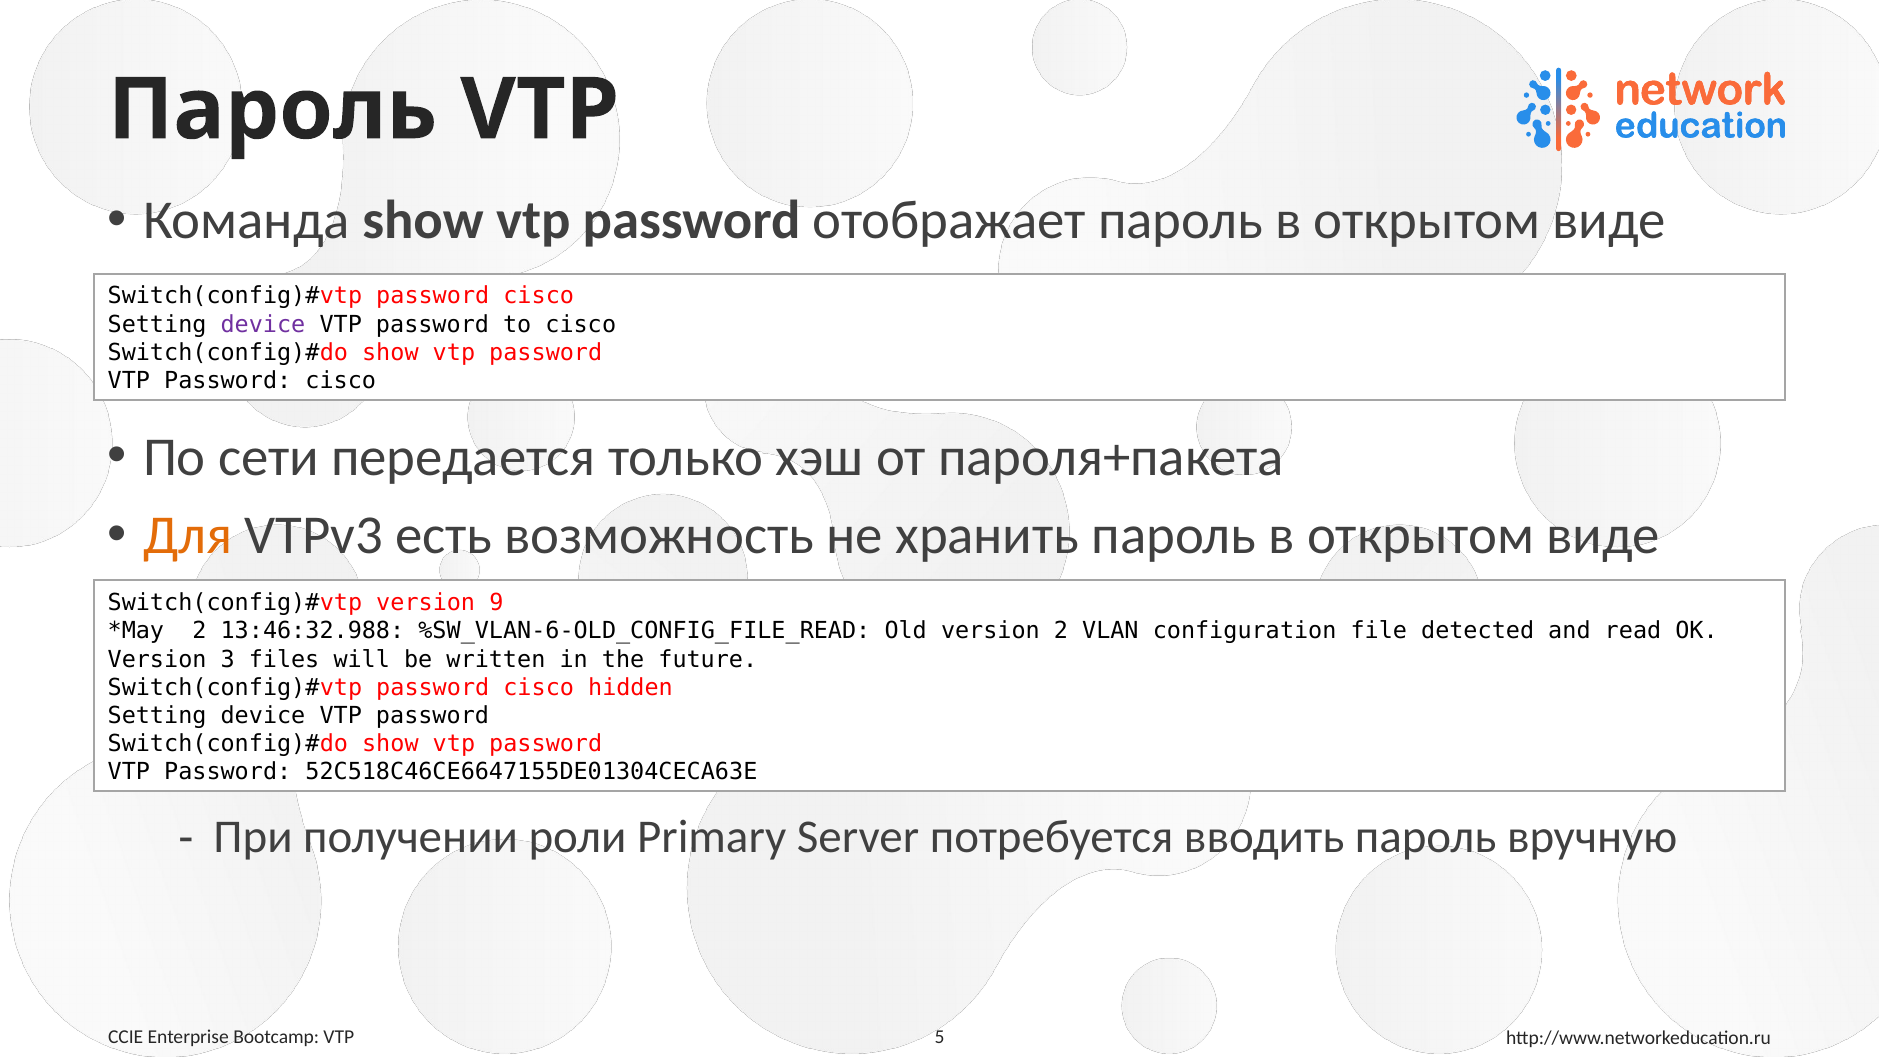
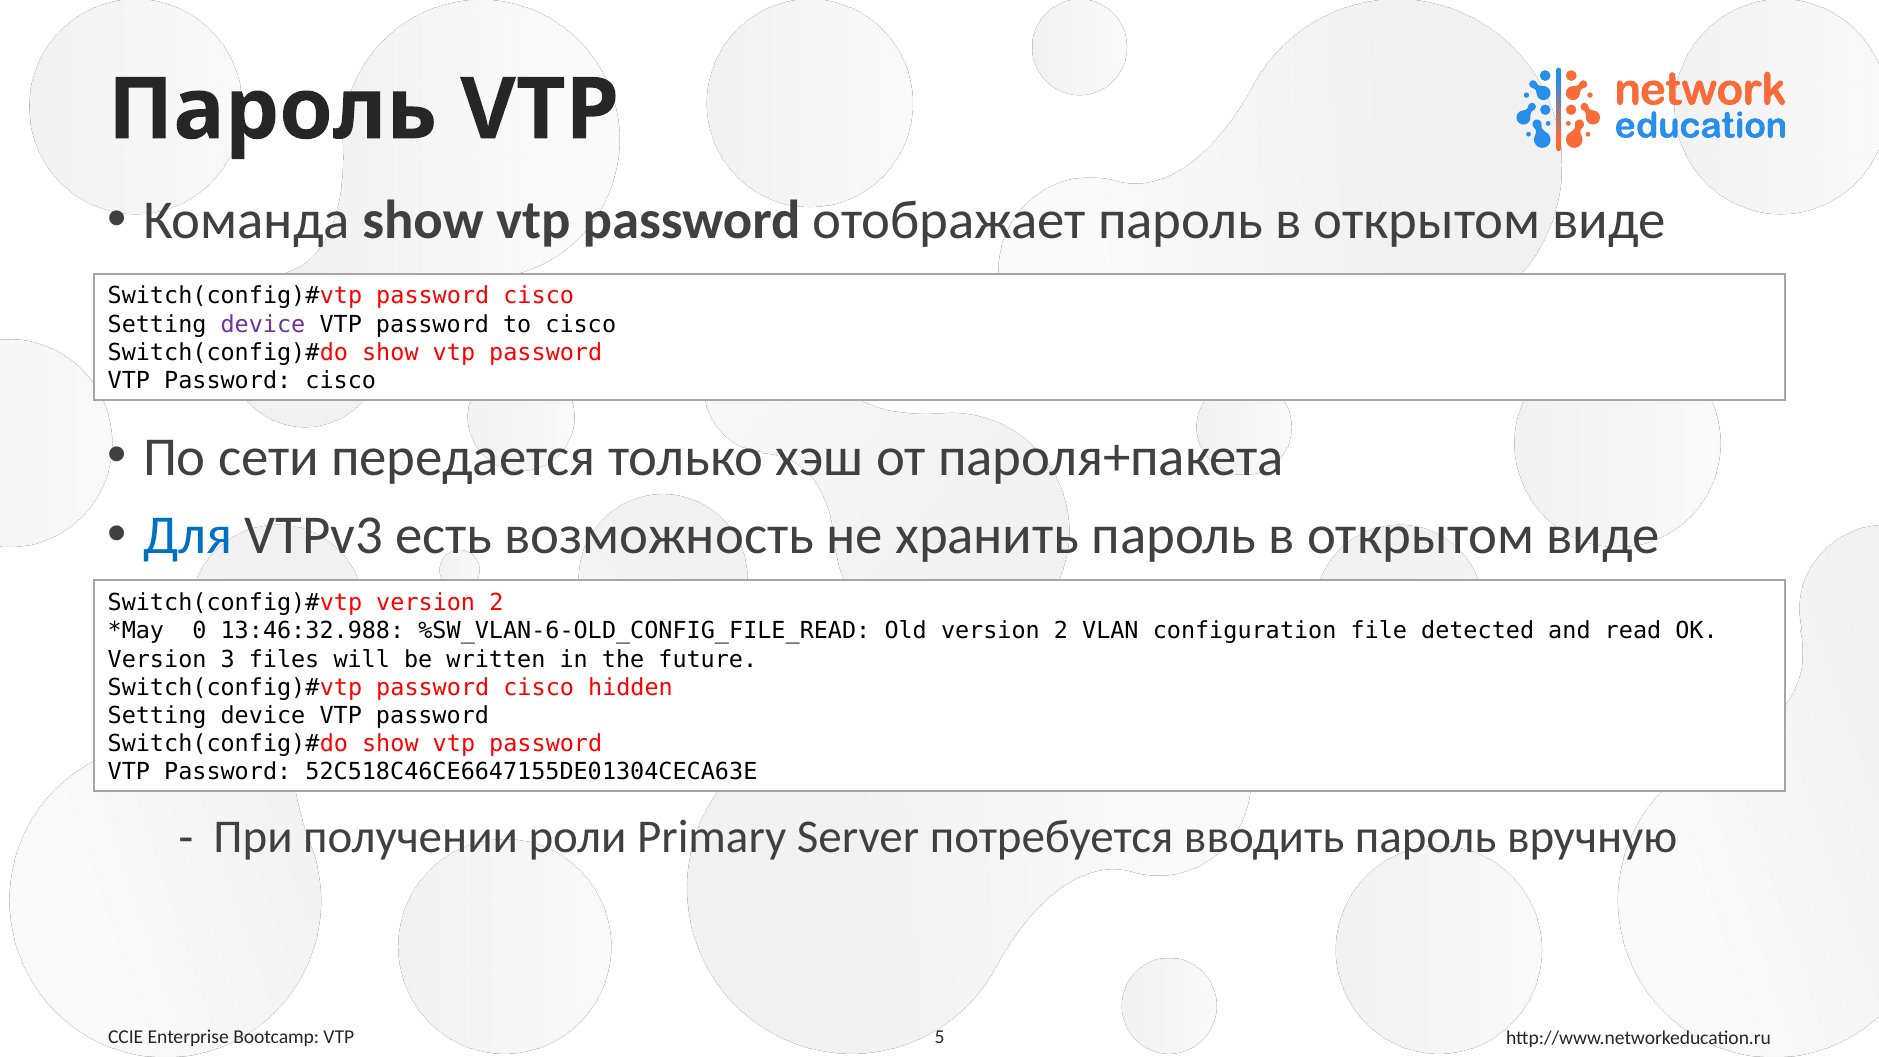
Для colour: orange -> blue (188, 536)
9: 9 -> 2 (496, 603)
2: 2 -> 0 (199, 631)
